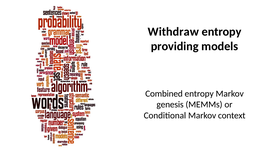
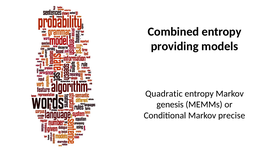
Withdraw: Withdraw -> Combined (173, 32)
Combined: Combined -> Quadratic (164, 93)
context: context -> precise (232, 115)
